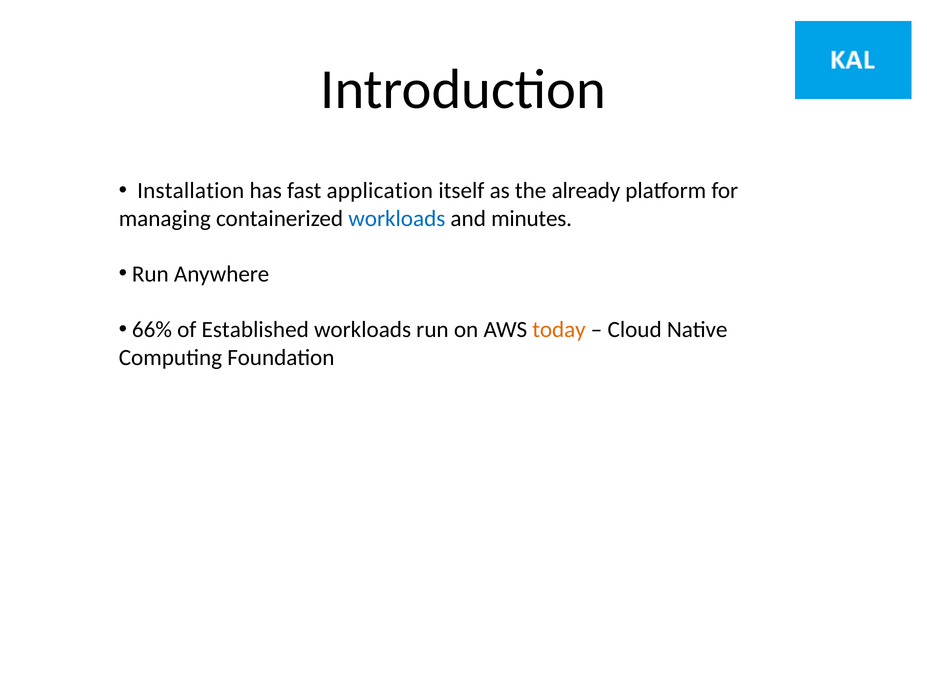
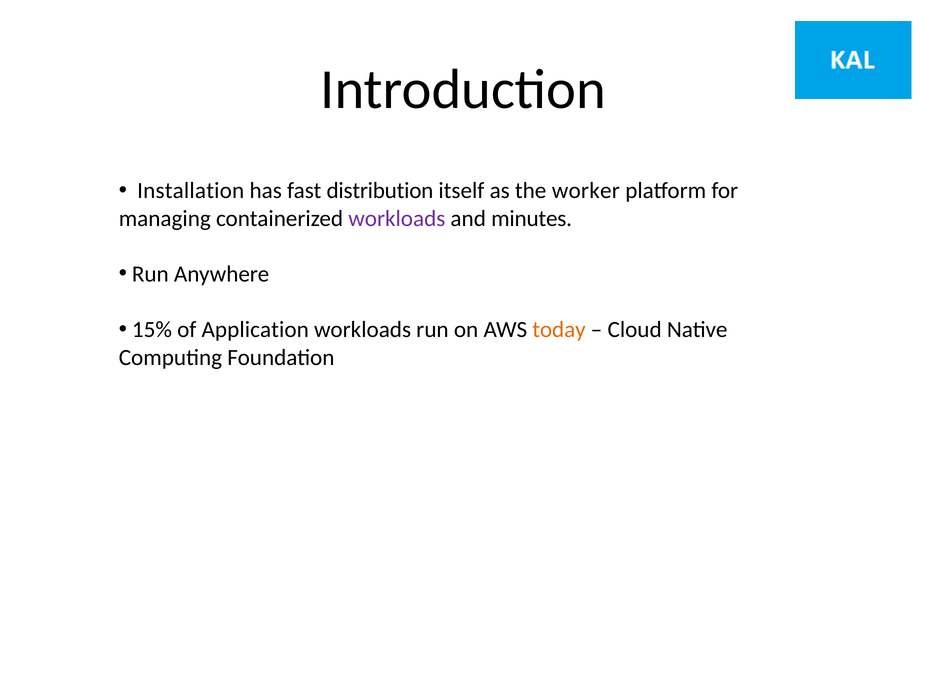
application: application -> distribution (380, 191)
already: already -> worker (586, 191)
workloads colour: blue -> purple (397, 218)
66%: 66% -> 15% (152, 330)
Established: Established -> Application (255, 330)
